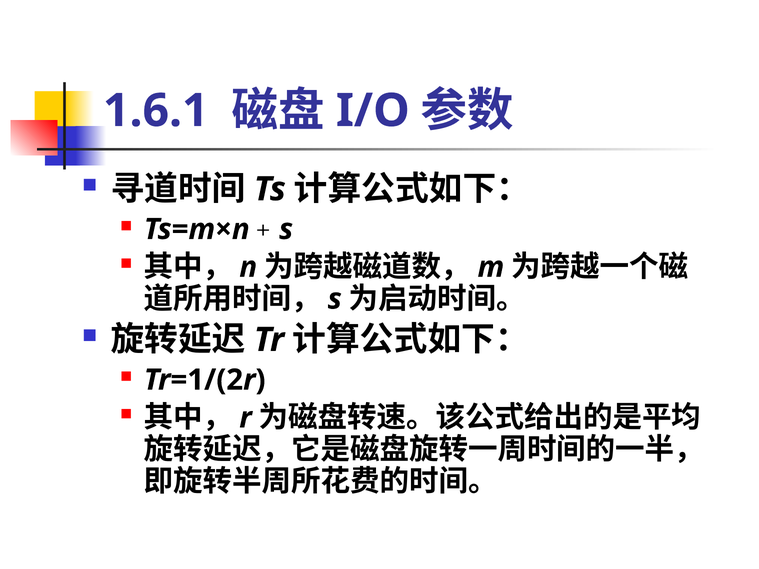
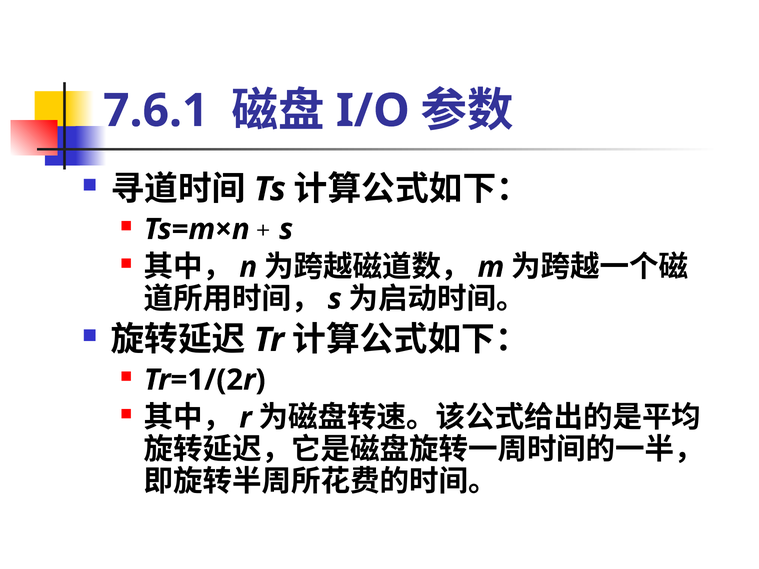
1.6.1: 1.6.1 -> 7.6.1 (156, 111)
